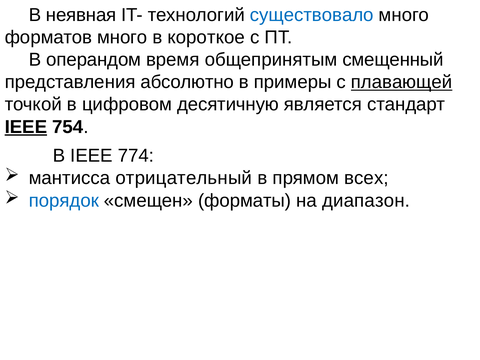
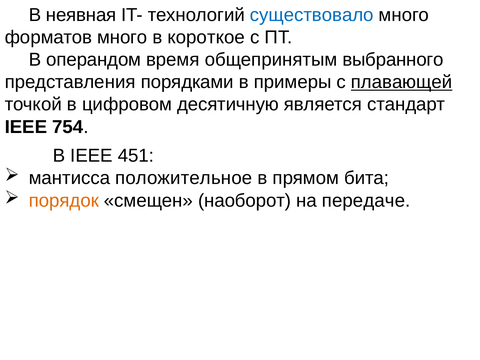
смещенный: смещенный -> выбранного (393, 60)
абсолютно: абсолютно -> порядками (187, 82)
IEEE underline: present -> none (26, 127)
774: 774 -> 451 (136, 156)
отрицательный: отрицательный -> положительное (184, 178)
всех: всех -> бита (367, 178)
порядок colour: blue -> orange (64, 201)
форматы: форматы -> наоборот (245, 201)
диапазон: диапазон -> передаче (366, 201)
